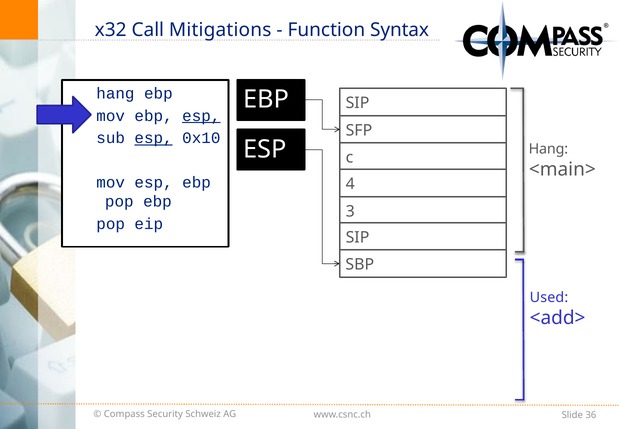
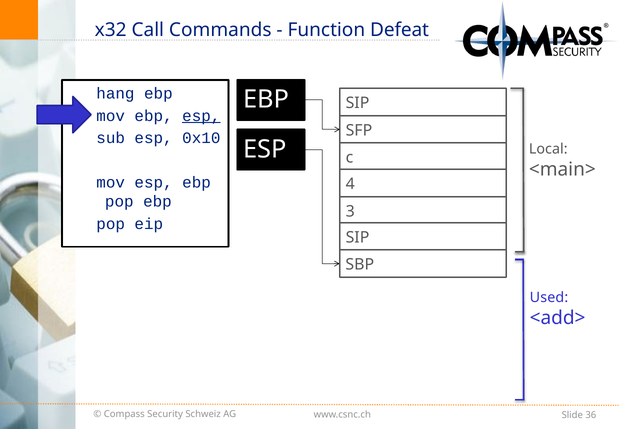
Mitigations: Mitigations -> Commands (220, 30)
Syntax: Syntax -> Defeat (400, 30)
esp underline: present -> none (154, 138)
Hang: Hang -> Local (548, 149)
